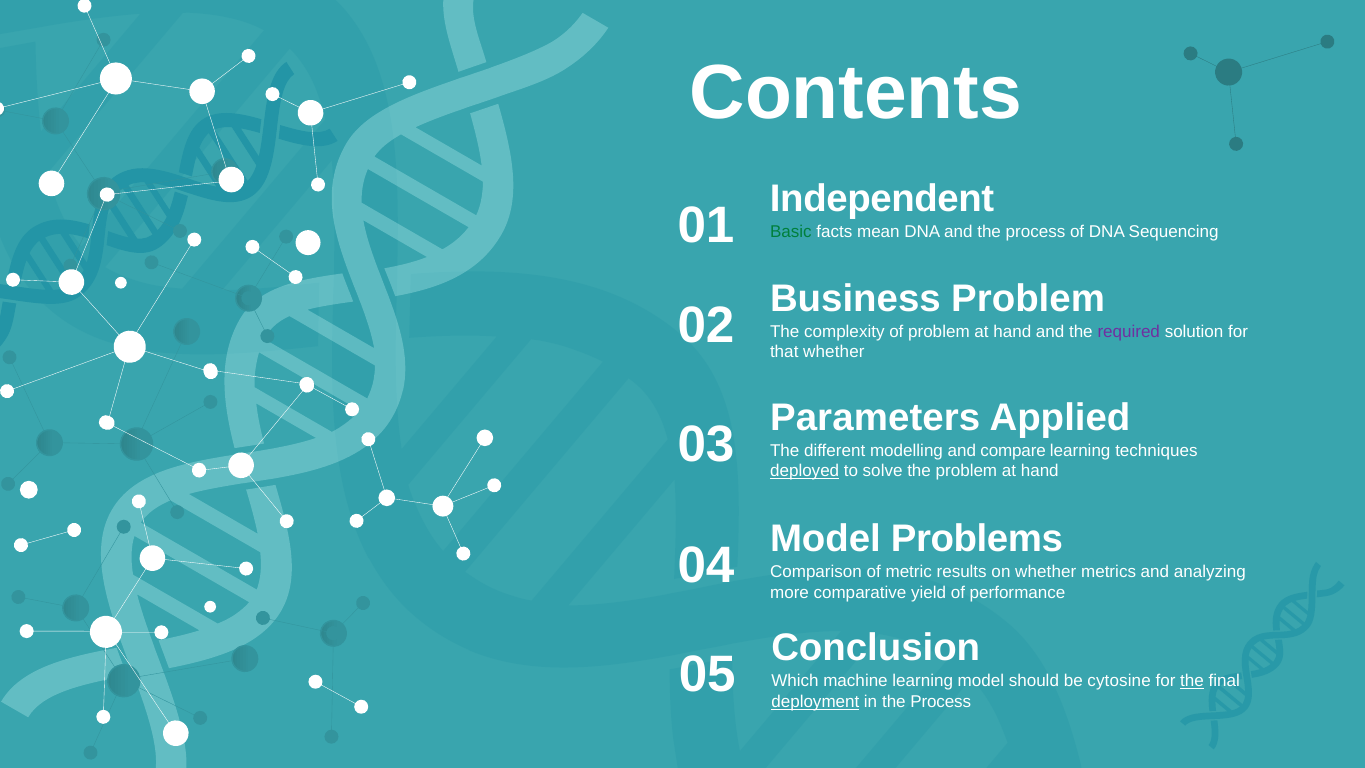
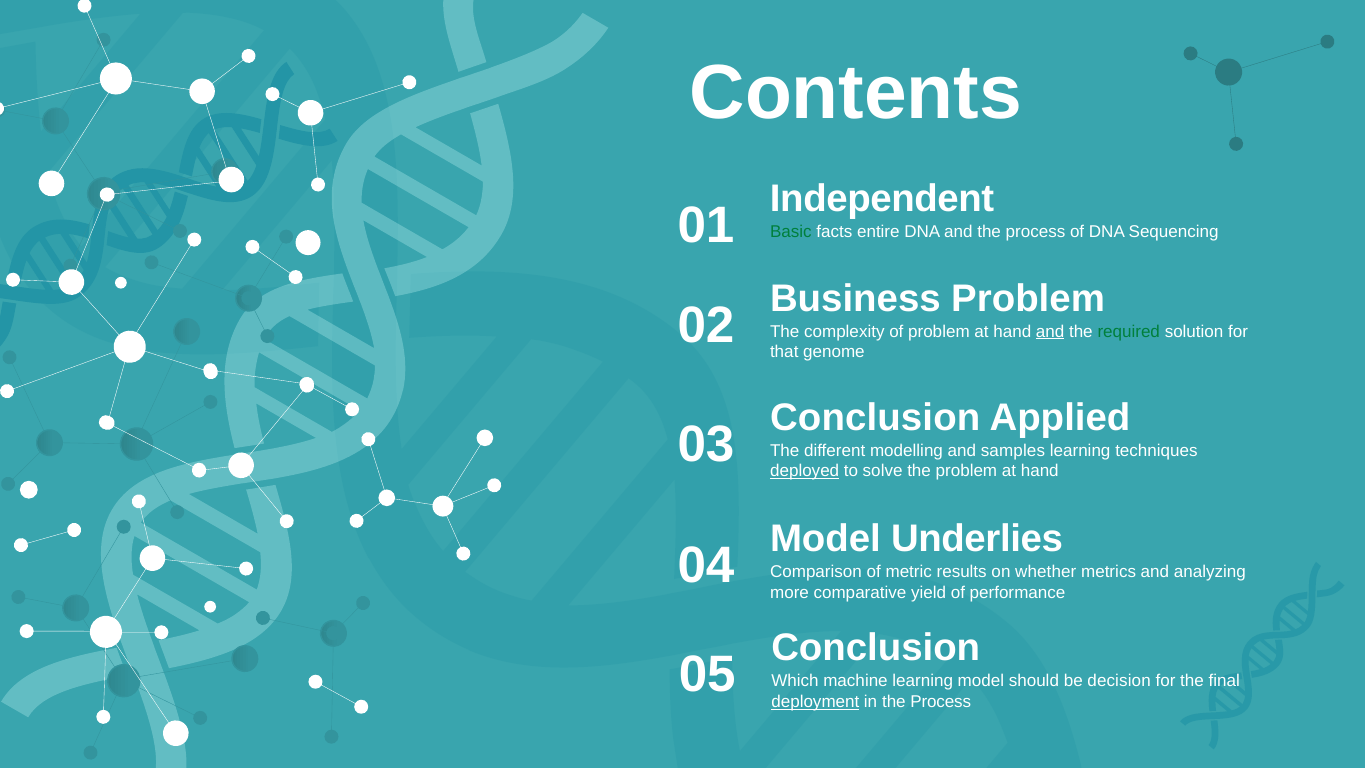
mean: mean -> entire (878, 232)
and underline: none -> present (1050, 332)
required colour: purple -> green (1129, 332)
that whether: whether -> genome (834, 352)
Parameters: Parameters -> Conclusion (875, 417)
compare: compare -> samples (1013, 451)
Problems: Problems -> Underlies (977, 539)
cytosine: cytosine -> decision (1119, 681)
the underline: present -> none (1192, 681)
